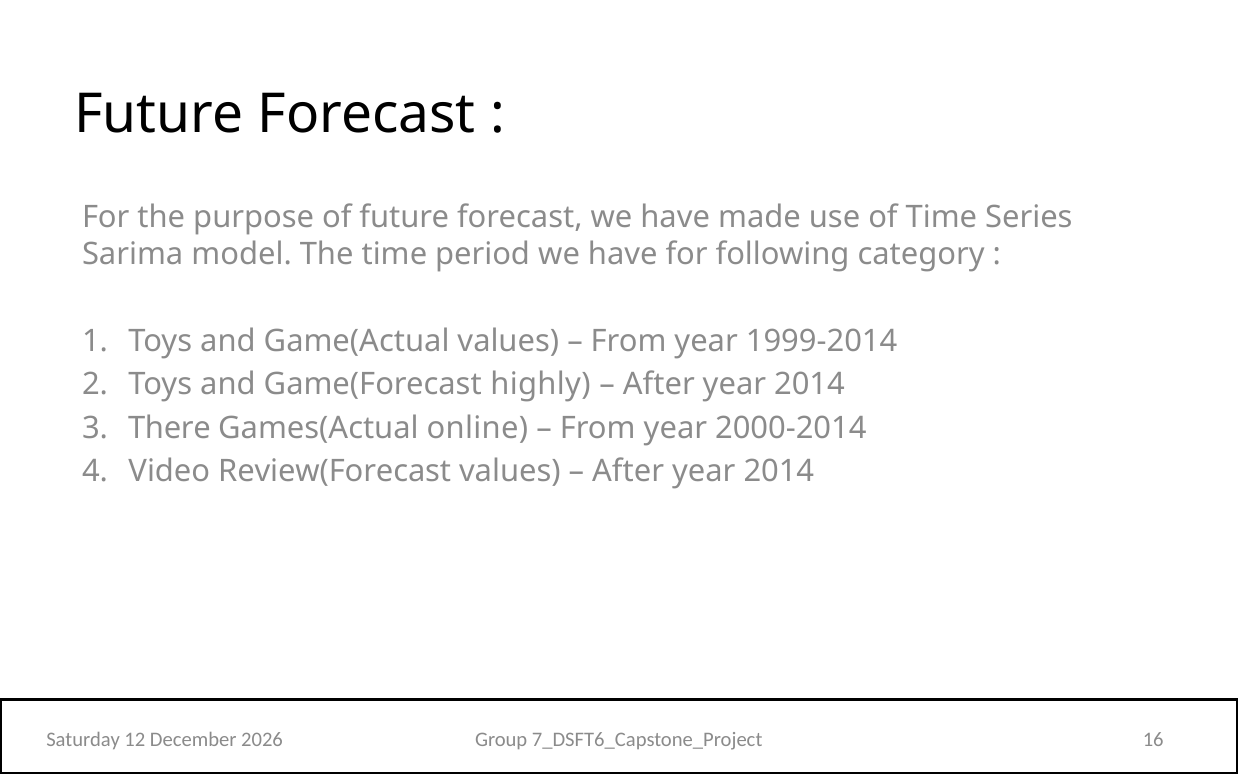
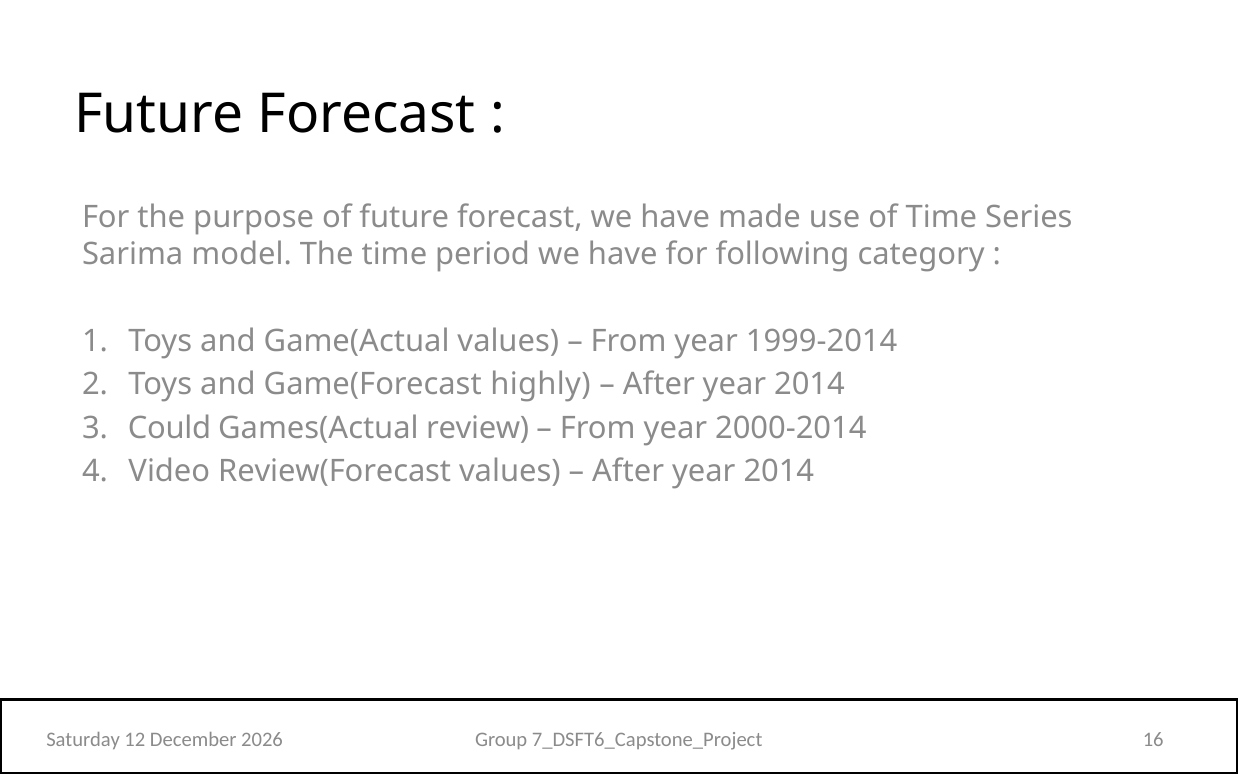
There: There -> Could (169, 428)
online: online -> review (478, 428)
